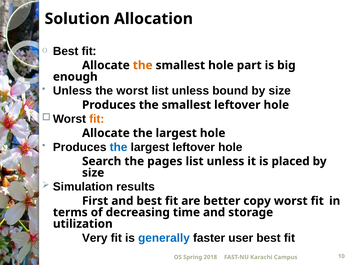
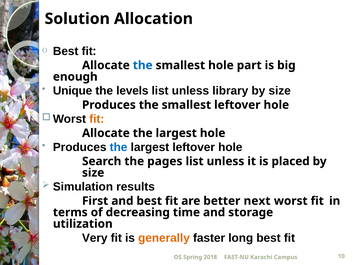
the colour: orange -> blue (143, 65)
Unless: Unless -> Unique (73, 91)
the worst: worst -> levels (132, 91)
bound: bound -> library (230, 91)
copy: copy -> next (257, 201)
generally colour: blue -> orange (164, 238)
user: user -> long (241, 238)
